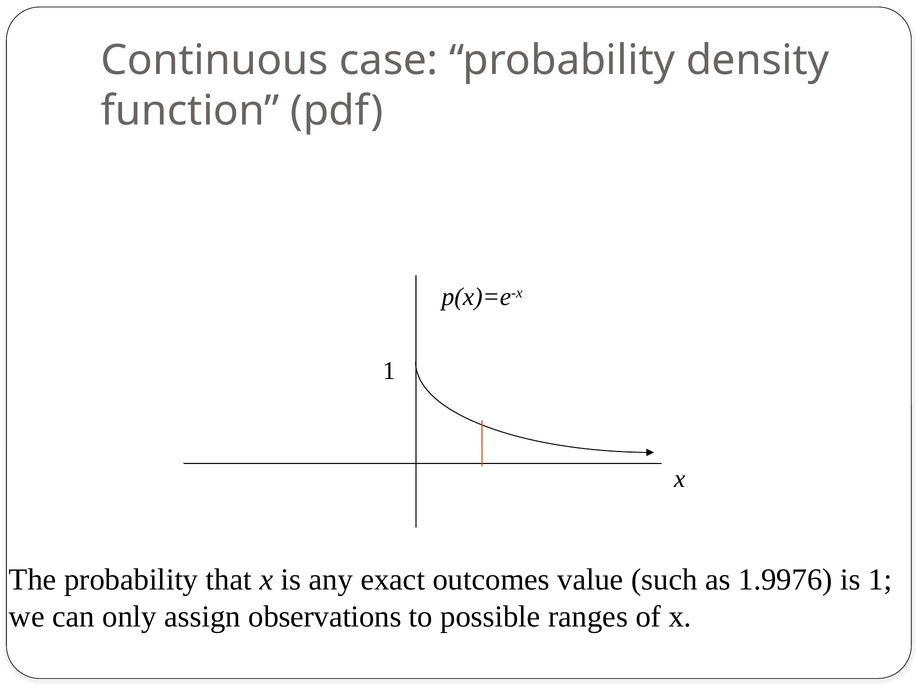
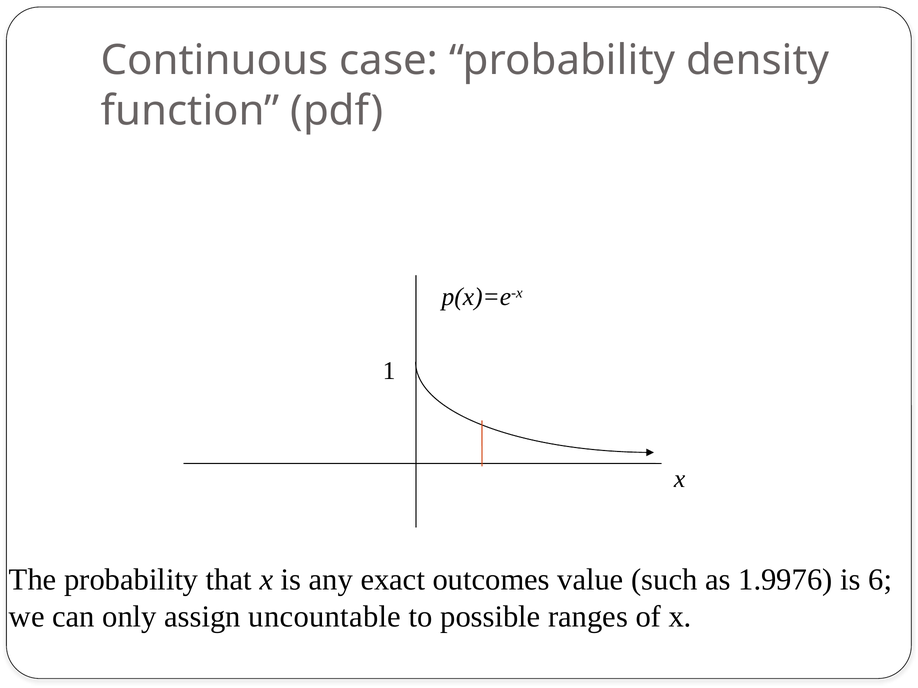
is 1: 1 -> 6 (880, 580)
observations: observations -> uncountable (325, 617)
